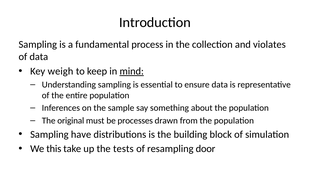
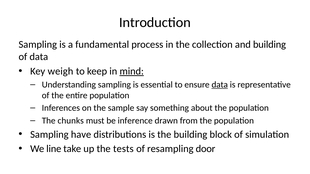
and violates: violates -> building (269, 45)
data underline: none -> present (220, 85)
original: original -> chunks (71, 121)
processes: processes -> inference (135, 121)
this: this -> line (54, 149)
